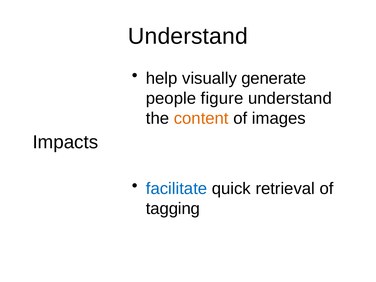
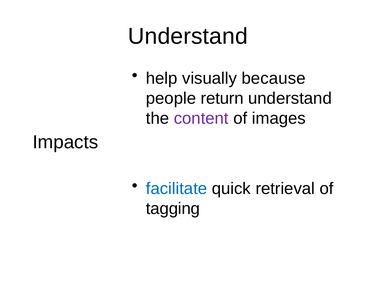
generate: generate -> because (274, 78)
figure: figure -> return (222, 98)
content colour: orange -> purple (201, 118)
